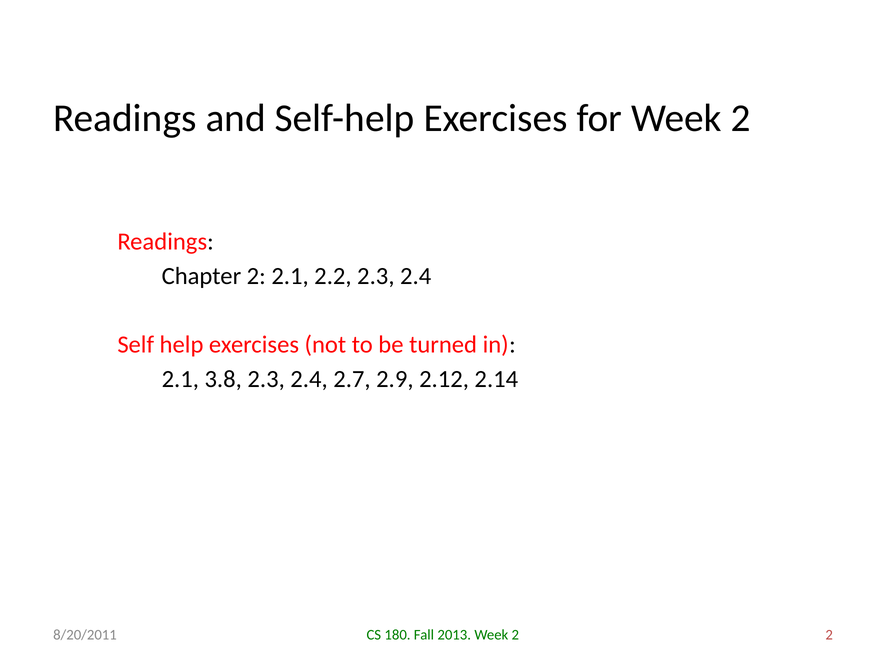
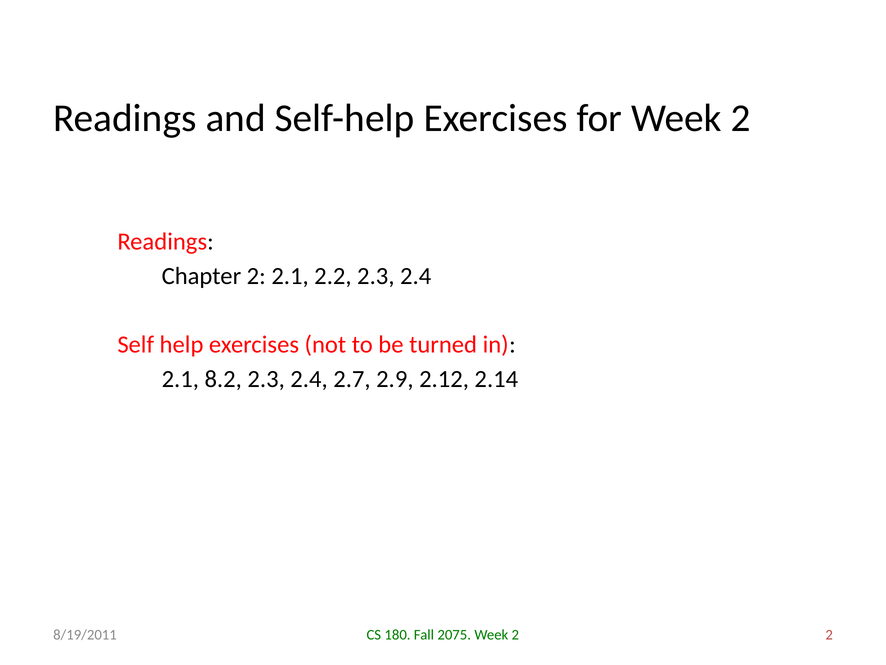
3.8: 3.8 -> 8.2 (223, 379)
2013: 2013 -> 2075 (454, 634)
8/20/2011: 8/20/2011 -> 8/19/2011 (85, 635)
